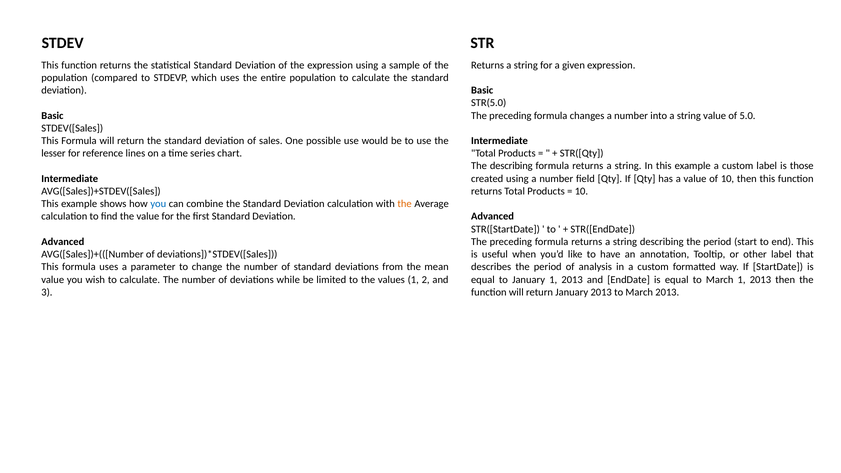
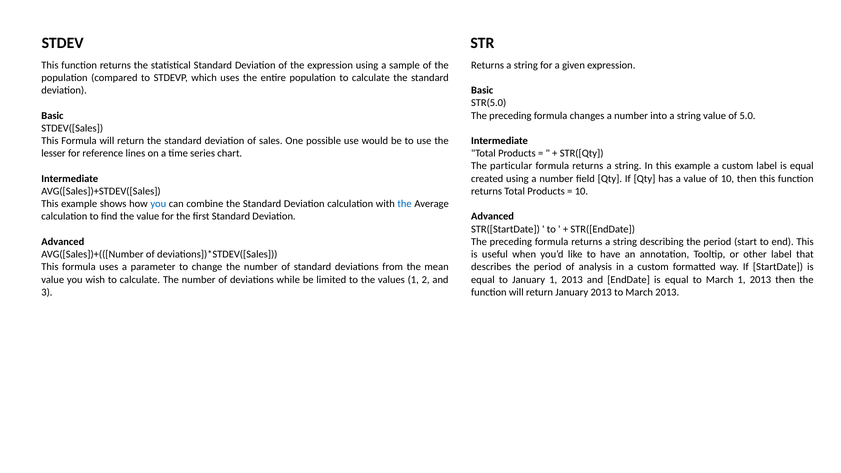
The describing: describing -> particular (511, 166)
label is those: those -> equal (802, 166)
the colour: orange -> blue (405, 204)
